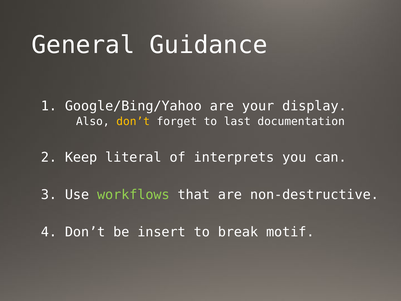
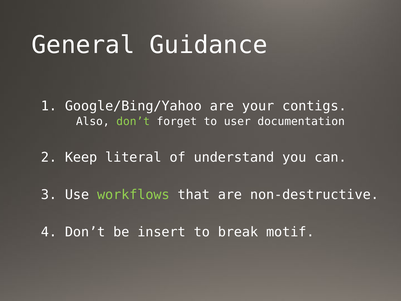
display: display -> contigs (314, 106)
don’t colour: yellow -> light green (133, 121)
last: last -> user (237, 121)
interprets: interprets -> understand (234, 157)
